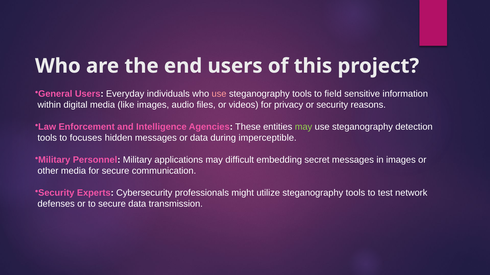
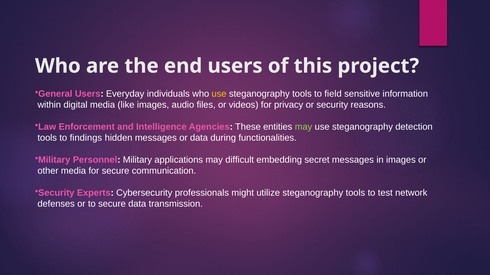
use colour: pink -> yellow (219, 94)
focuses: focuses -> findings (86, 138)
imperceptible: imperceptible -> functionalities (268, 138)
